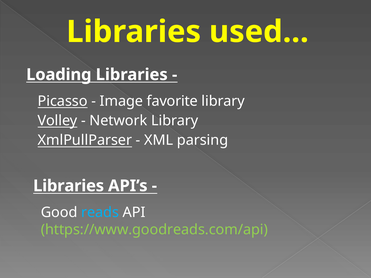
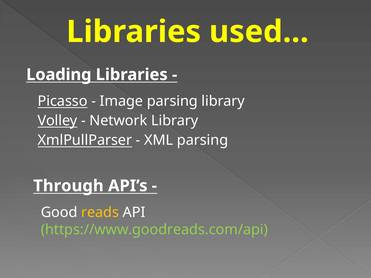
Image favorite: favorite -> parsing (172, 101)
Libraries: Libraries -> Through (68, 186)
reads colour: light blue -> yellow (100, 212)
